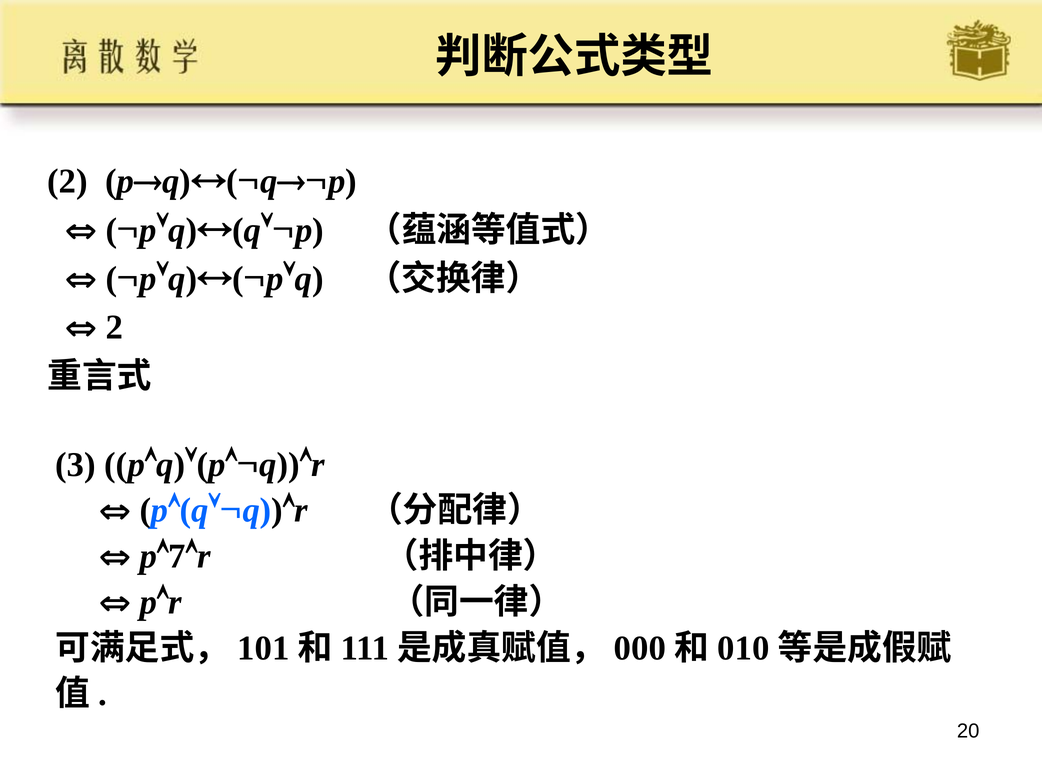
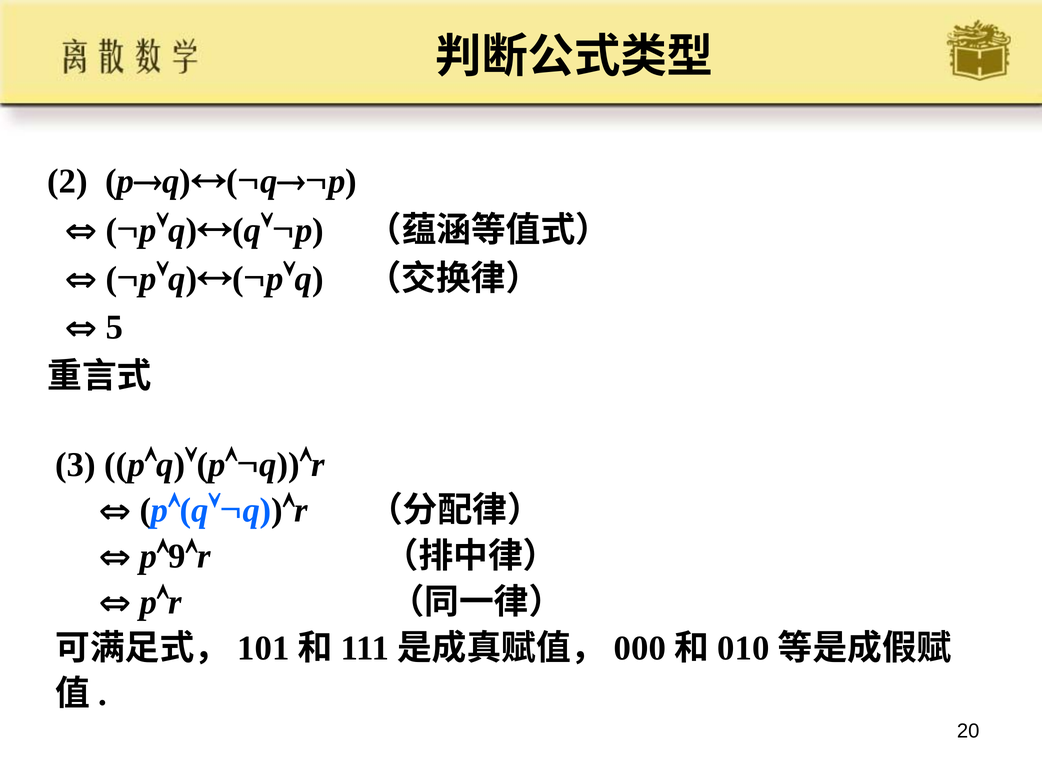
2: 2 -> 5 (114, 327)
7: 7 -> 9 (177, 556)
